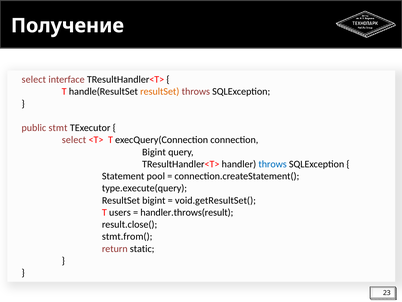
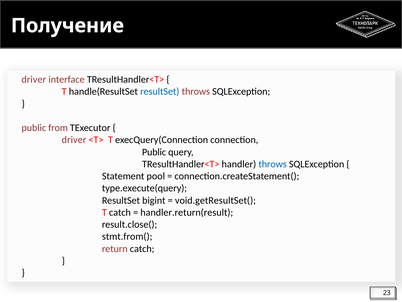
select: select -> driver (34, 79)
resultSet colour: orange -> blue (160, 92)
stmt: stmt -> from (58, 128)
select: select -> driver (74, 140)
Bigint: Bigint -> Public (154, 152)
T users: users -> catch (120, 212)
handler.throws(result: handler.throws(result -> handler.return(result (187, 212)
return static: static -> catch (142, 248)
